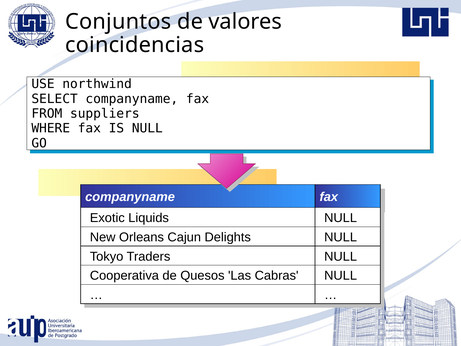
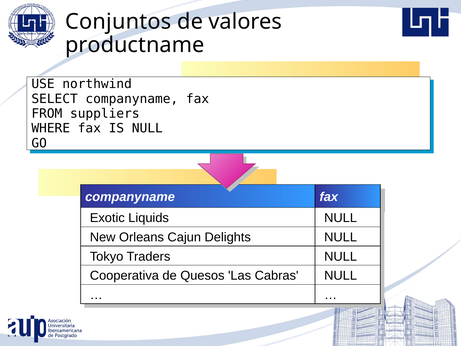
coincidencias: coincidencias -> productname (135, 45)
